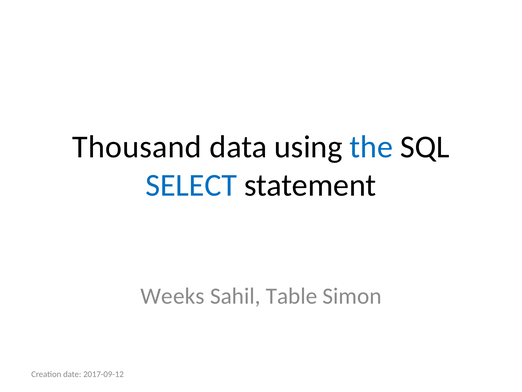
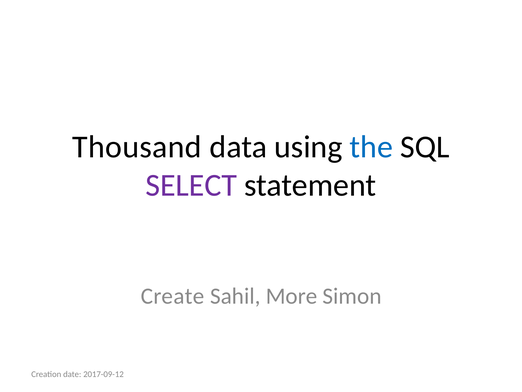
SELECT colour: blue -> purple (191, 185)
Weeks: Weeks -> Create (173, 296)
Table: Table -> More (292, 296)
